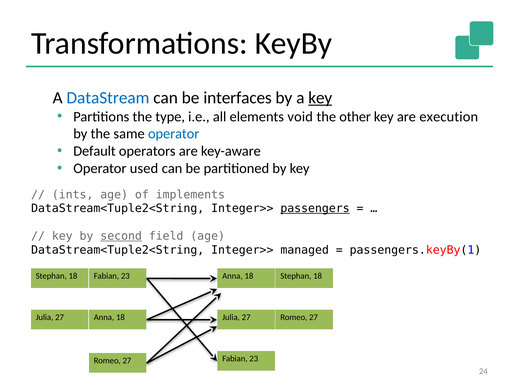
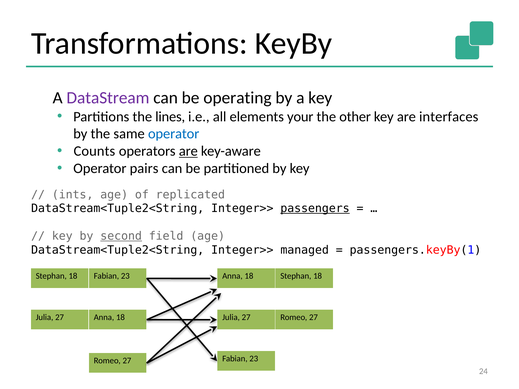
DataStream colour: blue -> purple (108, 98)
interfaces: interfaces -> operating (237, 98)
key underline: present -> none (320, 98)
type: type -> lines (170, 117)
void: void -> your (300, 117)
execution: execution -> interfaces (449, 117)
Default: Default -> Counts (94, 151)
are underline: none -> present (188, 151)
used: used -> pairs (144, 169)
implements: implements -> replicated (190, 195)
